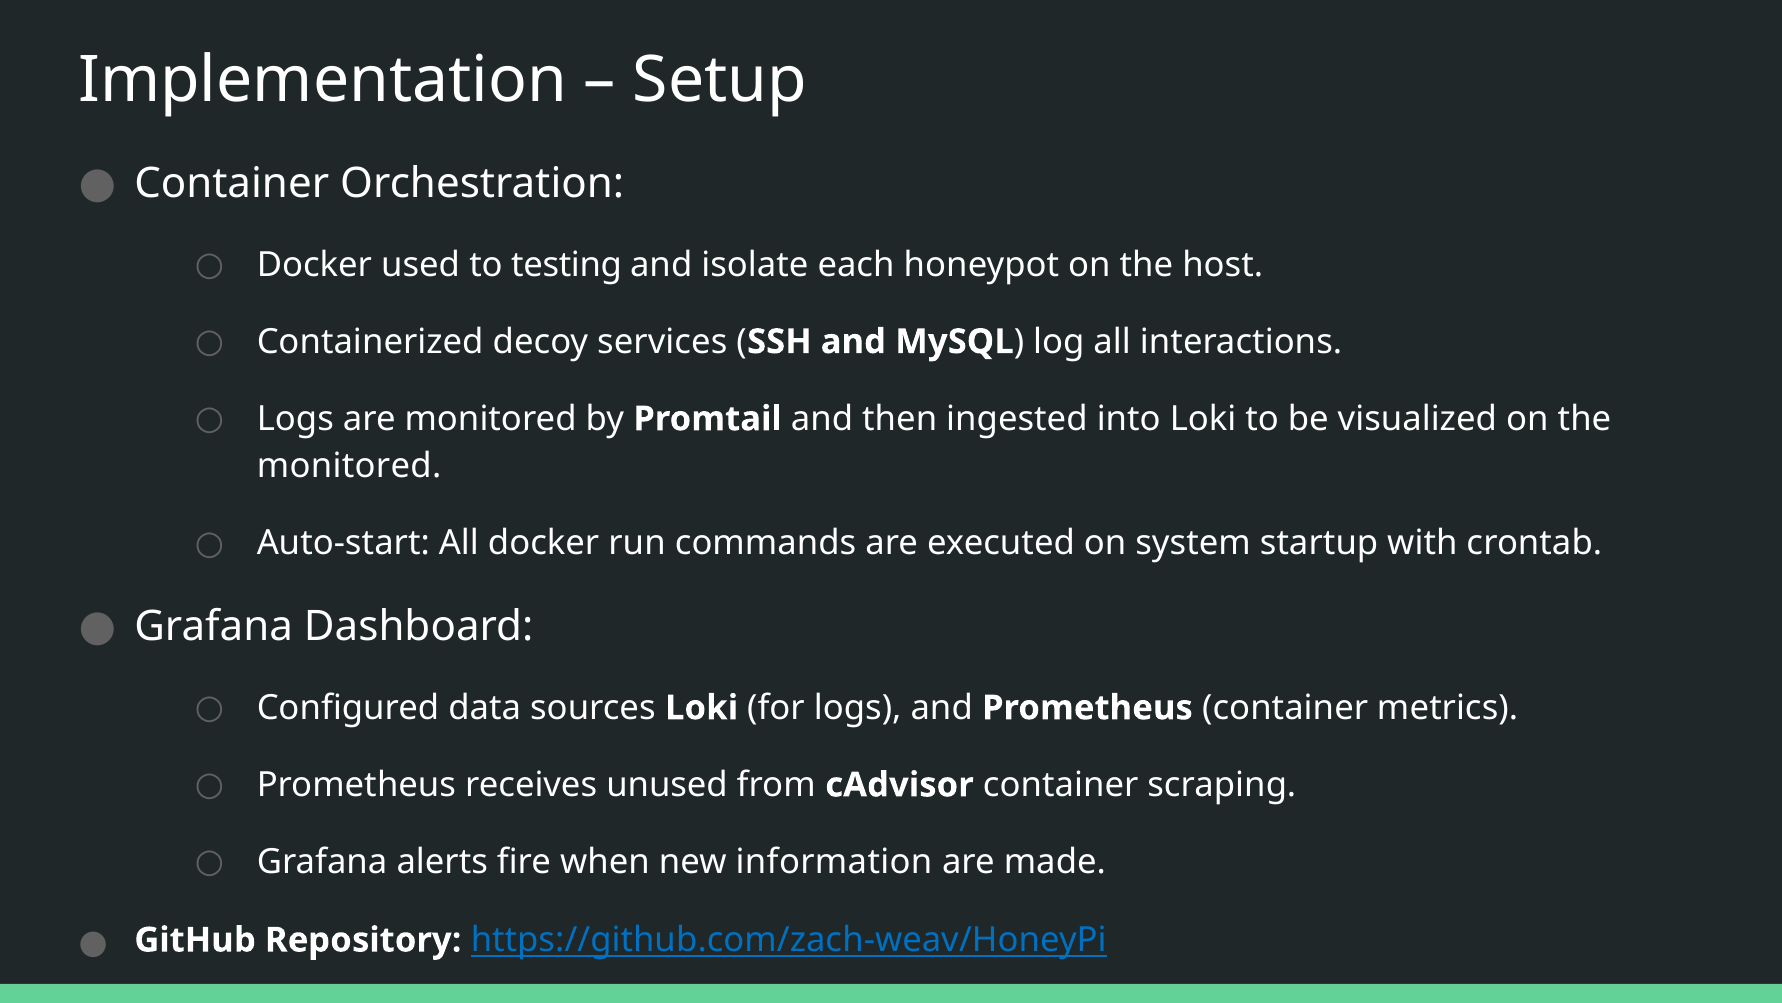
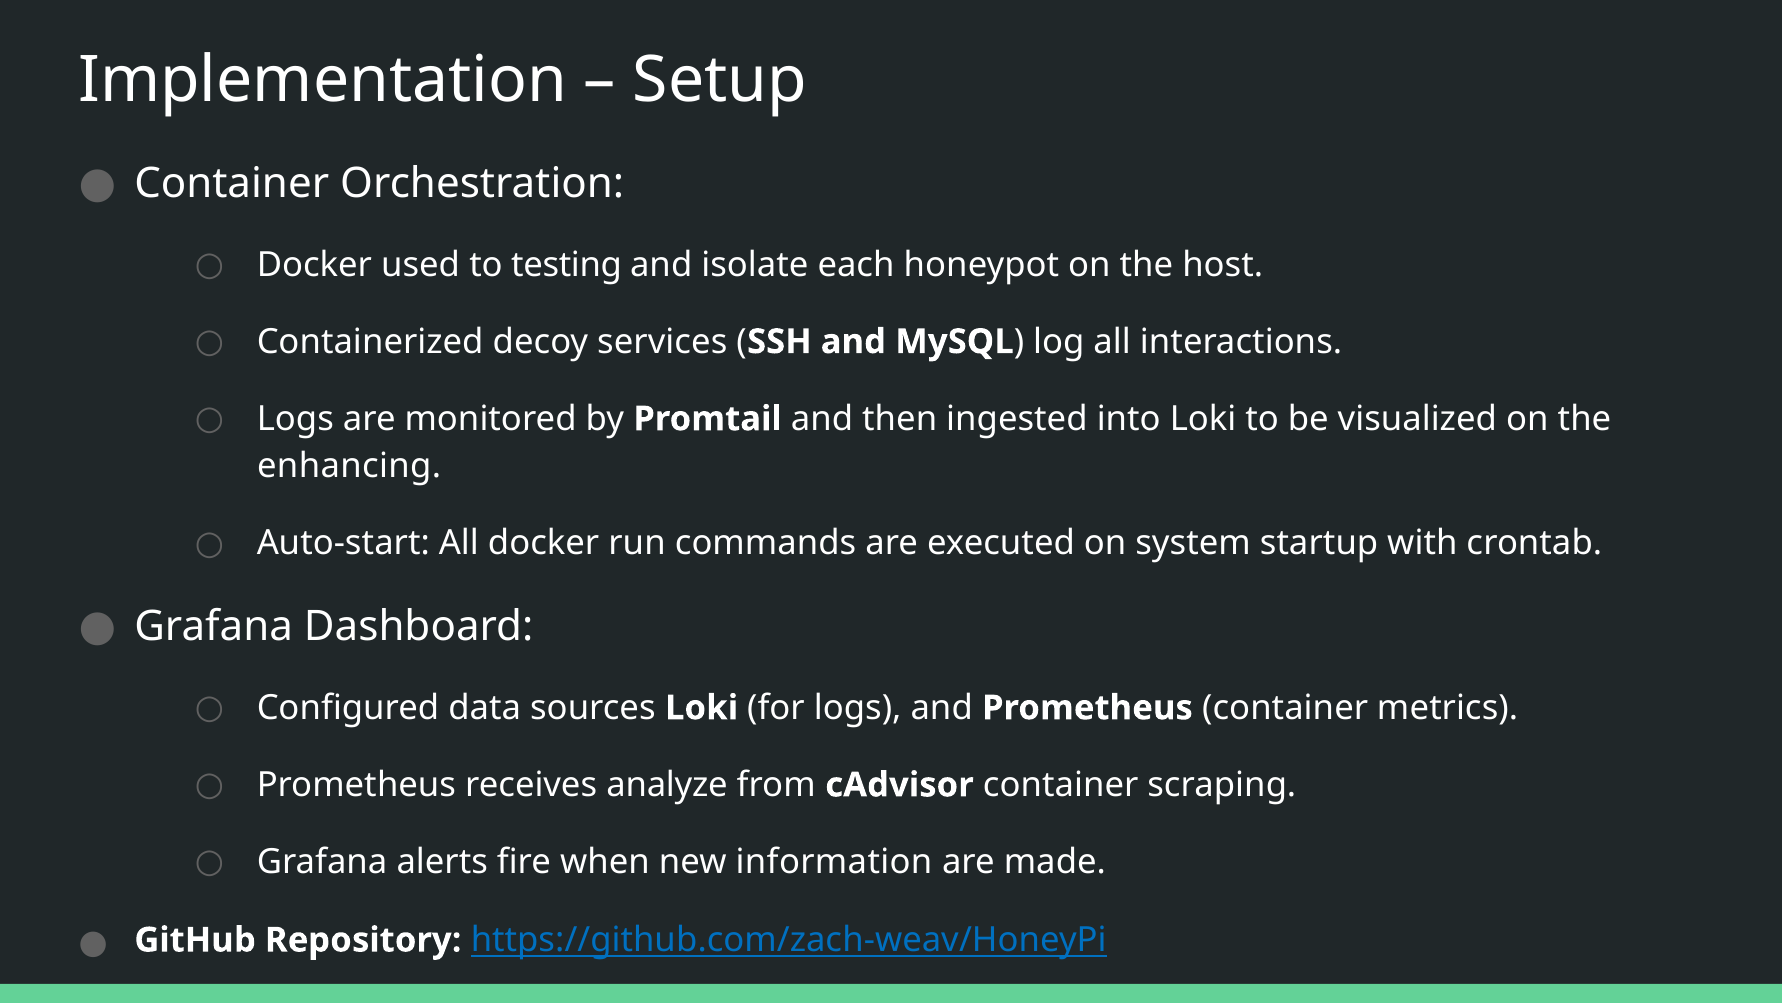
monitored: monitored -> enhancing (349, 466)
unused: unused -> analyze (667, 785)
